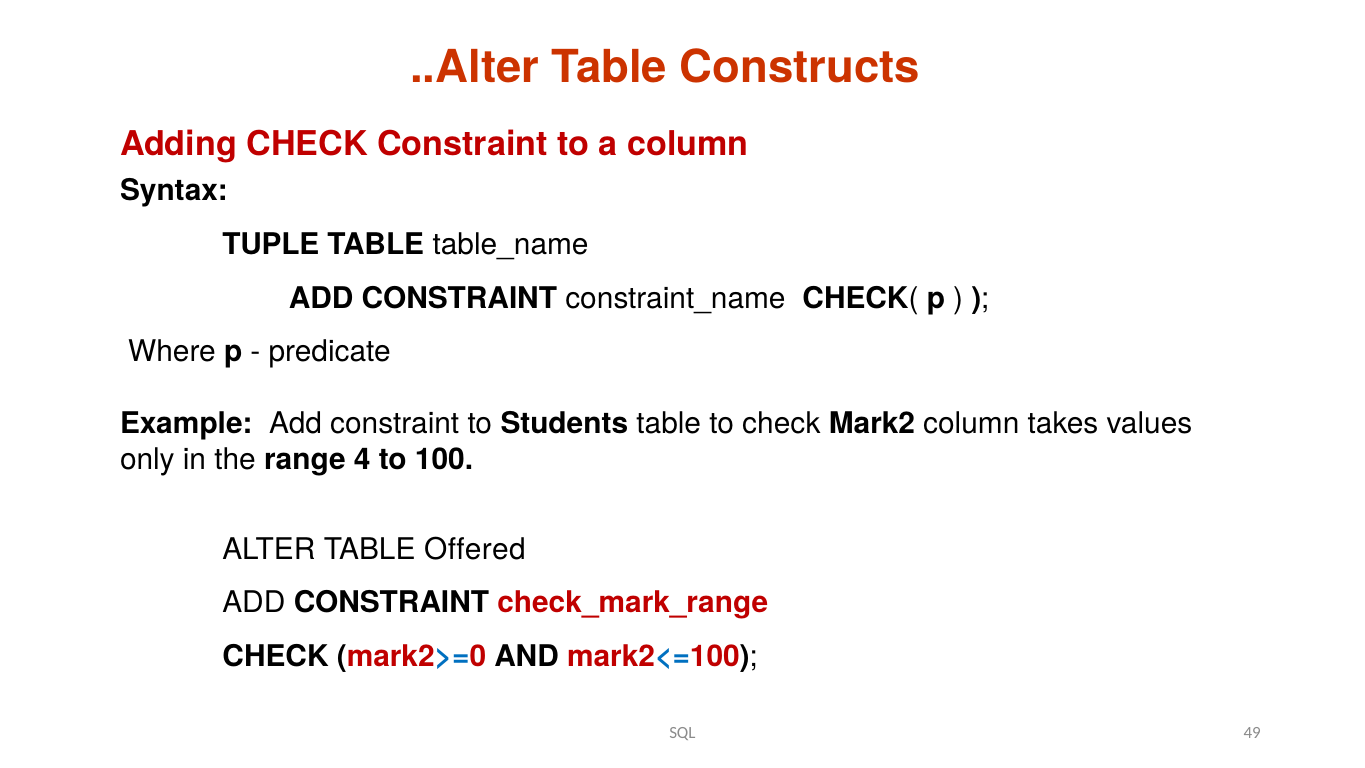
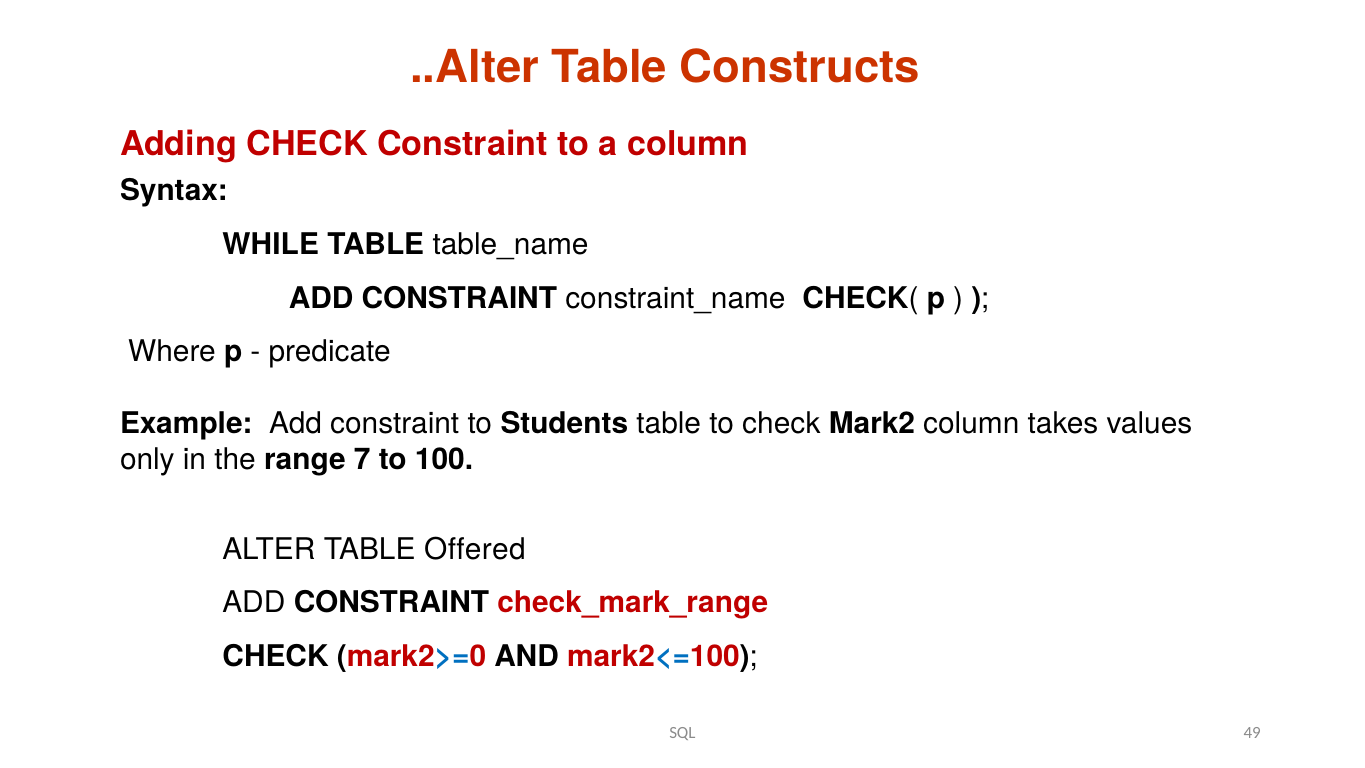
TUPLE: TUPLE -> WHILE (271, 245)
4: 4 -> 7 (362, 459)
